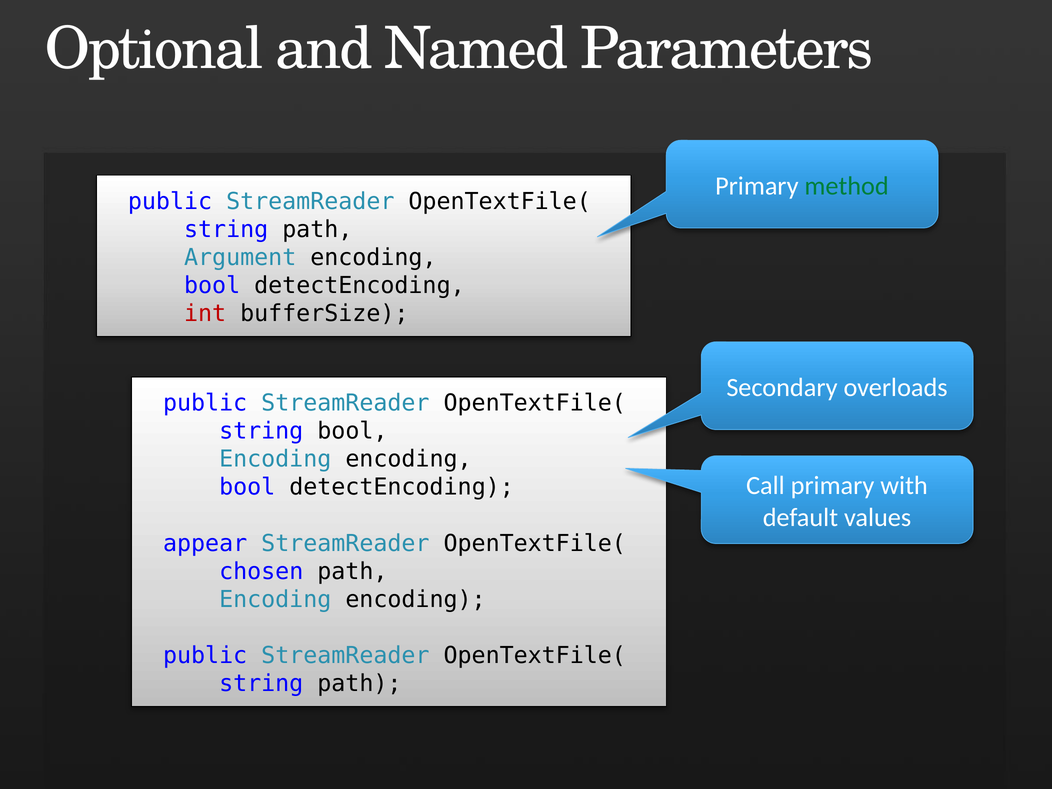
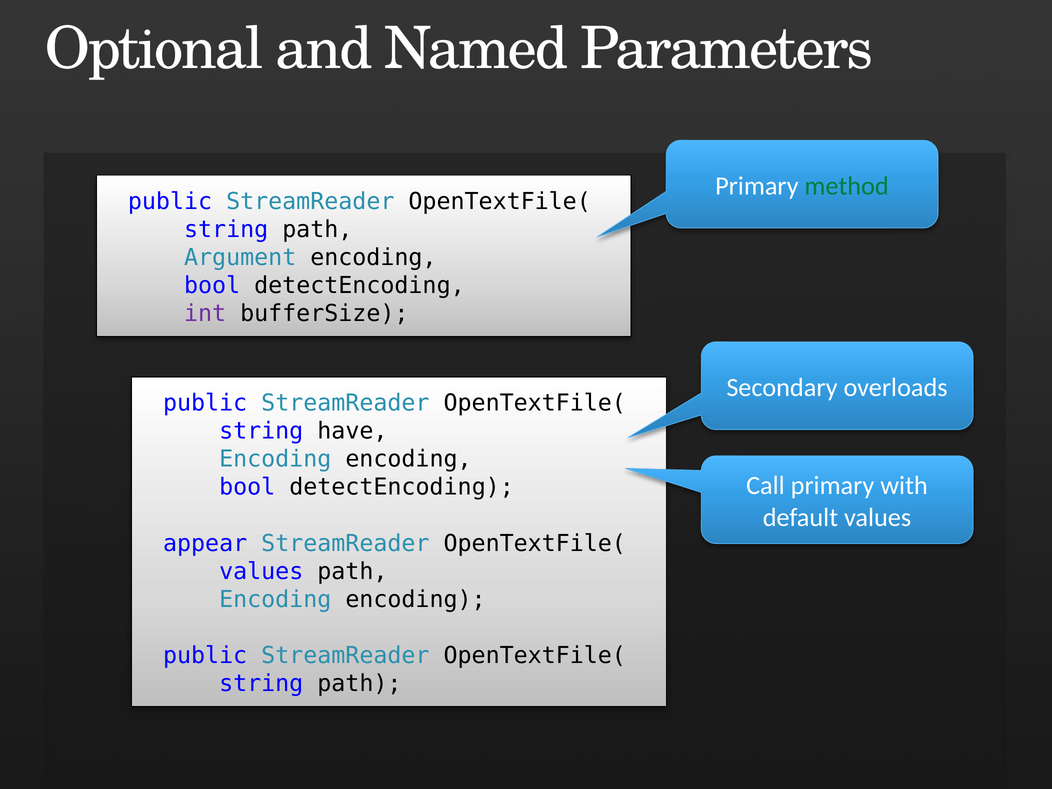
int colour: red -> purple (205, 314)
string bool: bool -> have (352, 431)
chosen: chosen -> values (261, 571)
